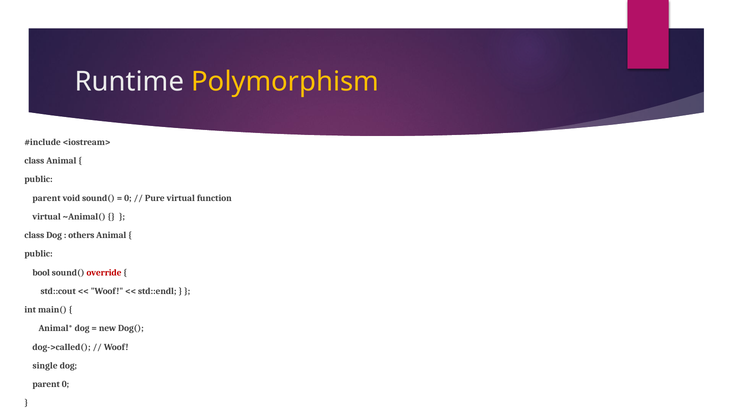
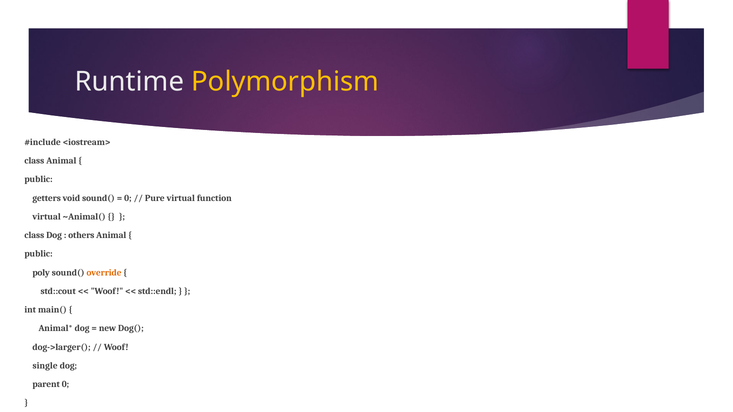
parent: parent -> getters (47, 198)
bool: bool -> poly (41, 273)
override colour: red -> orange (104, 273)
dog->called(: dog->called( -> dog->larger( (62, 347)
